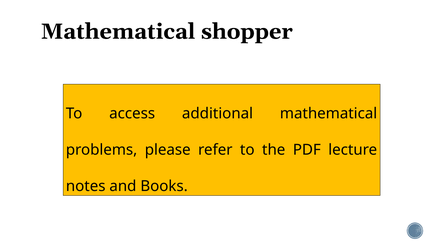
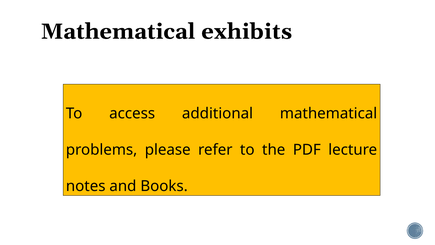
shopper: shopper -> exhibits (247, 31)
